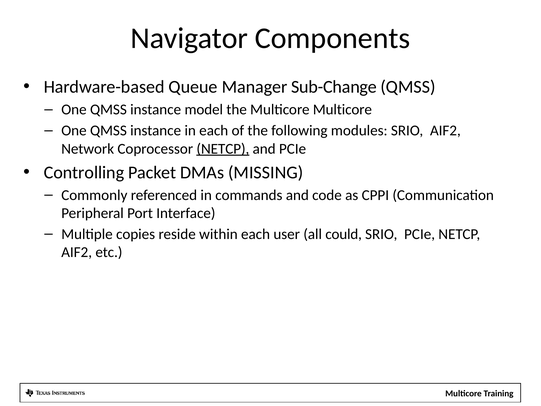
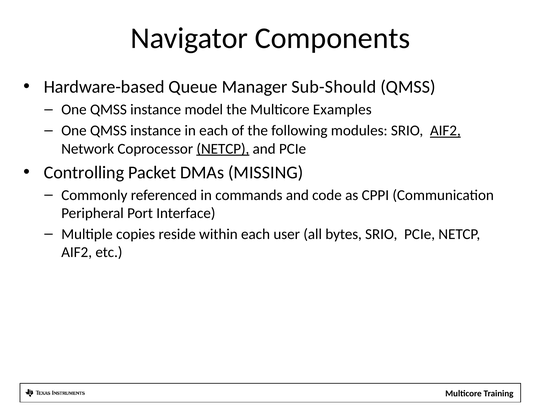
Sub-Change: Sub-Change -> Sub-Should (334, 87)
Multicore Multicore: Multicore -> Examples (342, 110)
AIF2 underline: none -> present (445, 131)
could: could -> bytes (344, 234)
